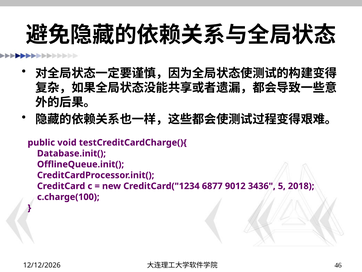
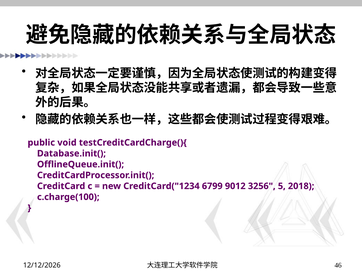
6877: 6877 -> 6799 (212, 186)
3436: 3436 -> 3256 (262, 186)
